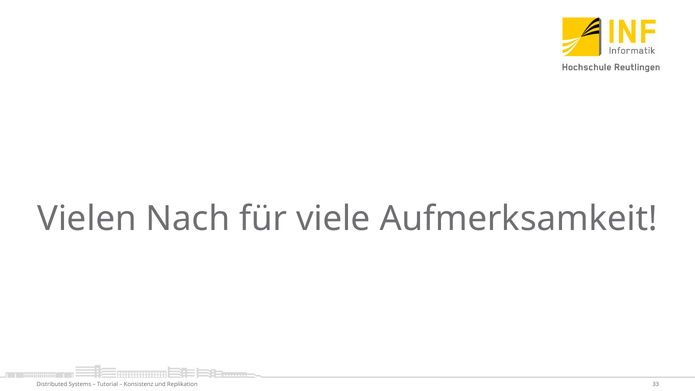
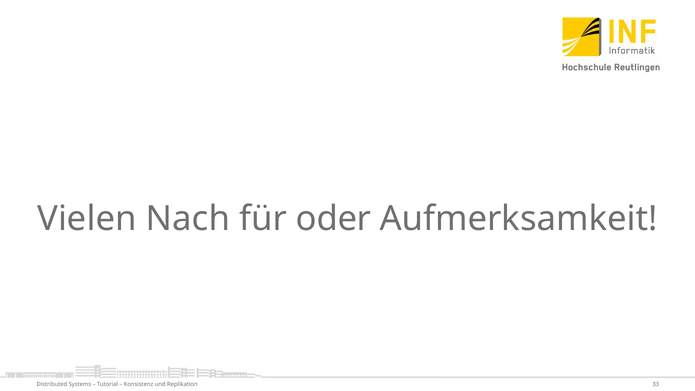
viele: viele -> oder (334, 219)
